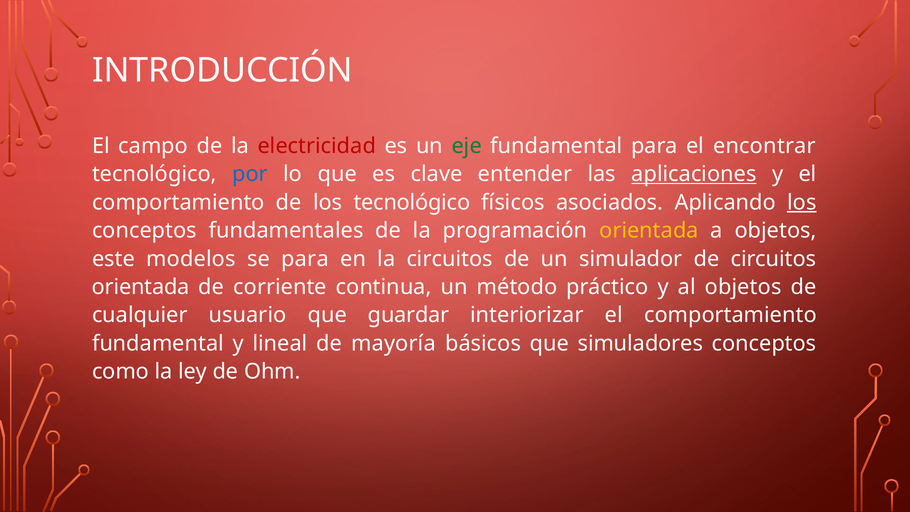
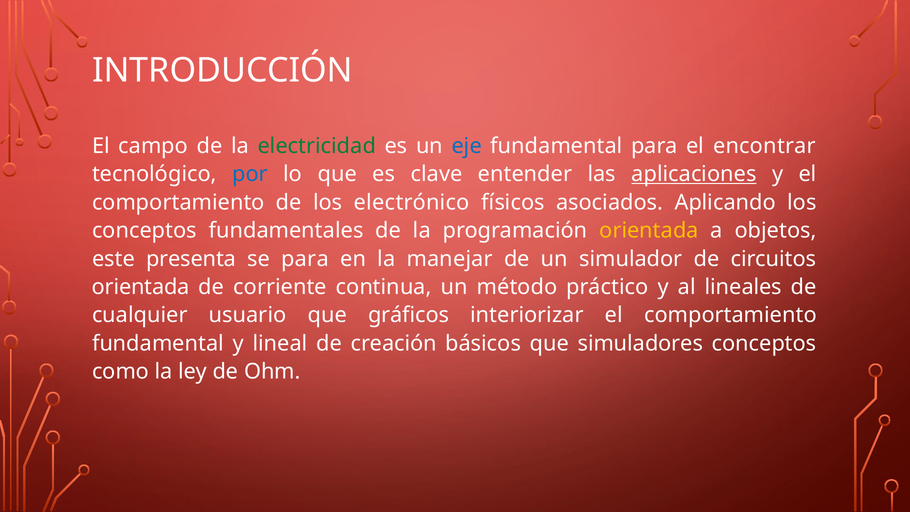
electricidad colour: red -> green (317, 146)
eje colour: green -> blue (467, 146)
los tecnológico: tecnológico -> electrónico (412, 202)
los underline: present -> none (802, 202)
modelos: modelos -> presenta (191, 259)
la circuitos: circuitos -> manejar (450, 259)
al objetos: objetos -> lineales (743, 287)
guardar: guardar -> gráficos (409, 315)
mayoría: mayoría -> creación (394, 343)
